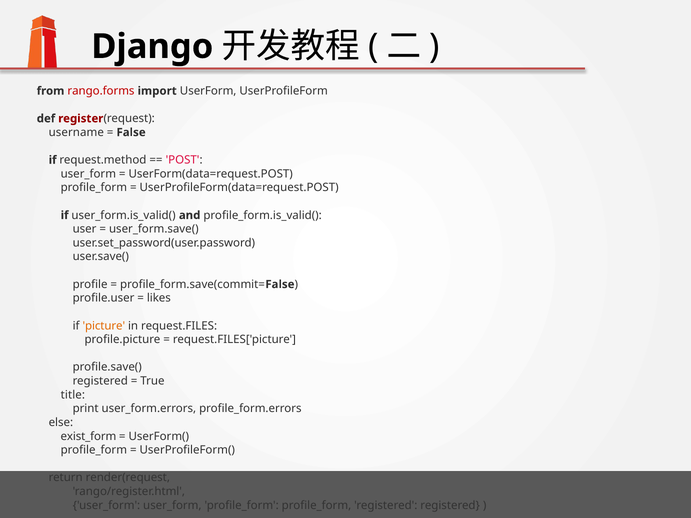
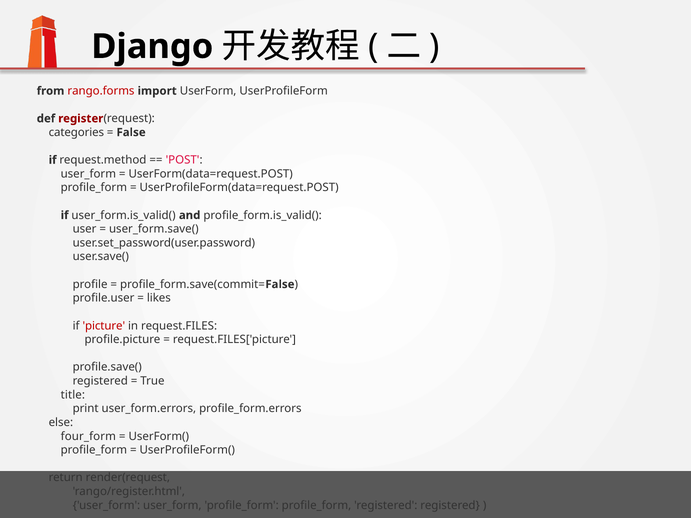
username: username -> categories (76, 132)
picture colour: orange -> red (104, 326)
exist_form: exist_form -> four_form (88, 436)
